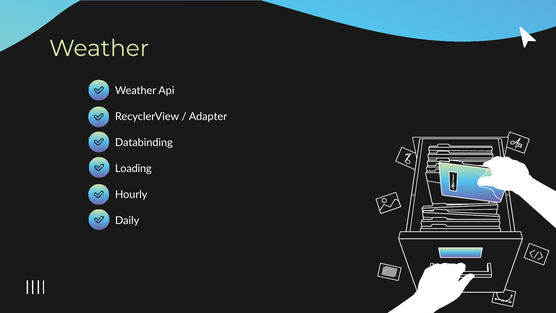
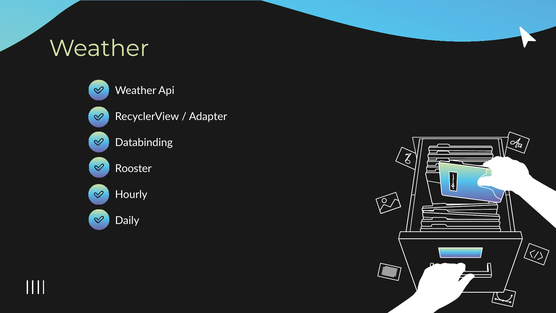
Loading: Loading -> Rooster (133, 169)
